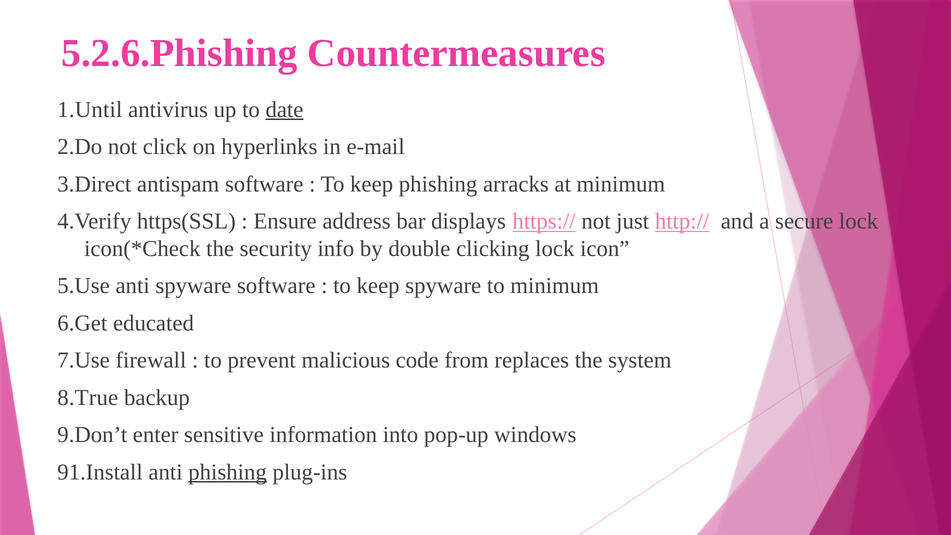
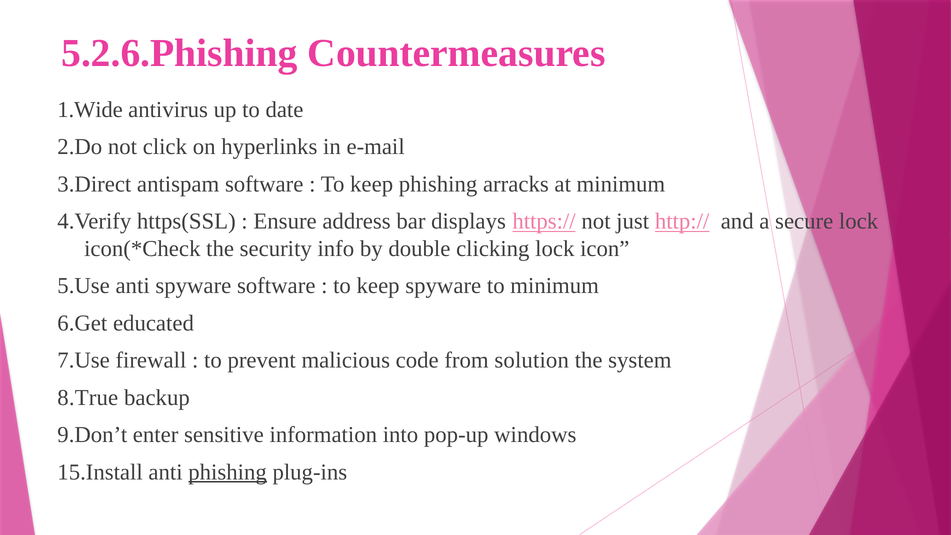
1.Until: 1.Until -> 1.Wide (90, 110)
date underline: present -> none (284, 110)
replaces: replaces -> solution (532, 360)
91.Install: 91.Install -> 15.Install (100, 472)
